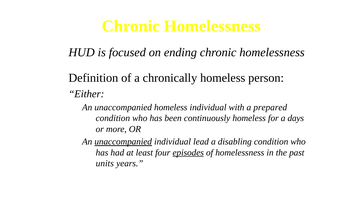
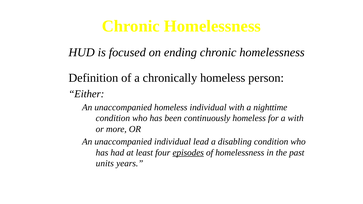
prepared: prepared -> nighttime (270, 107)
a days: days -> with (296, 118)
unaccompanied underline: present -> none (123, 142)
